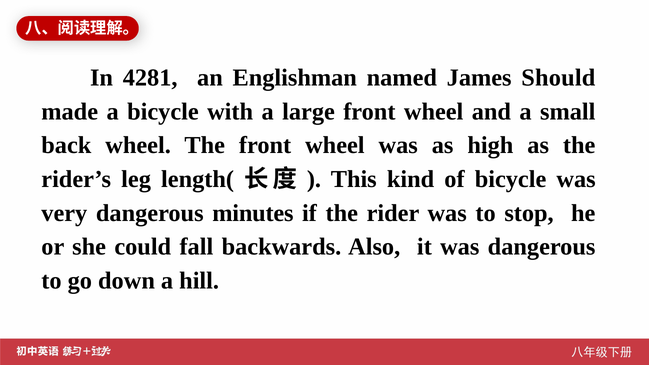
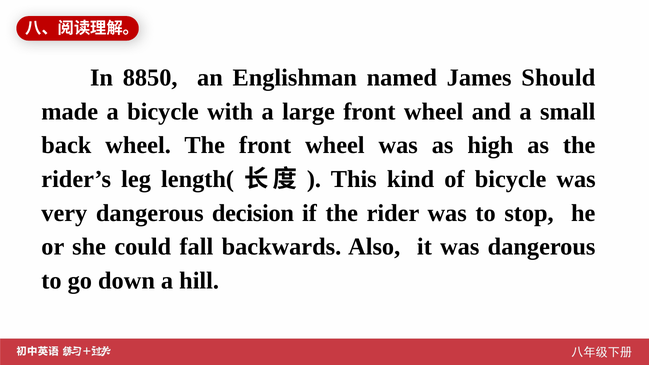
4281: 4281 -> 8850 (150, 78)
minutes: minutes -> decision (253, 213)
